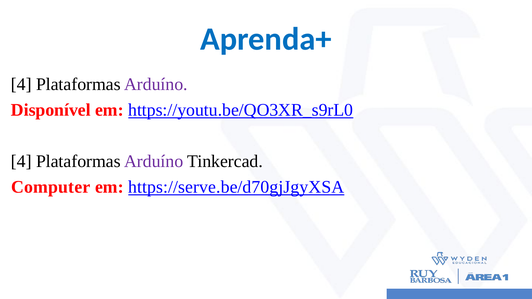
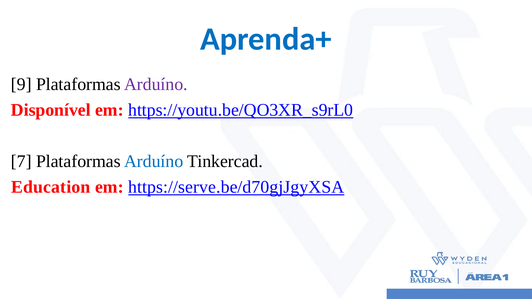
4: 4 -> 9 (21, 84)
4: 4 -> 7 (21, 162)
Arduíno colour: purple -> blue (154, 162)
Computer: Computer -> Education (51, 187)
